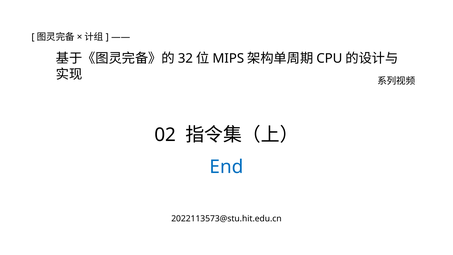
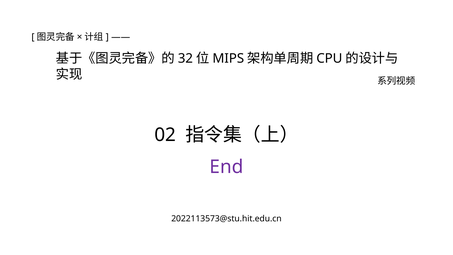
End colour: blue -> purple (227, 167)
